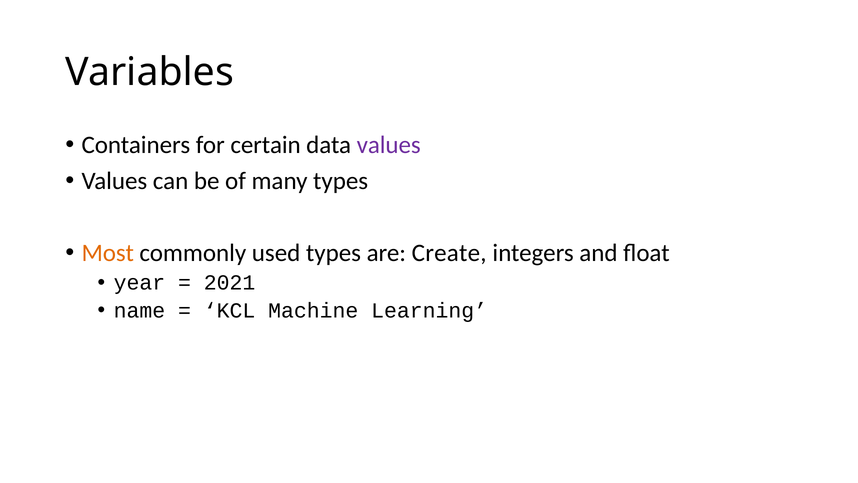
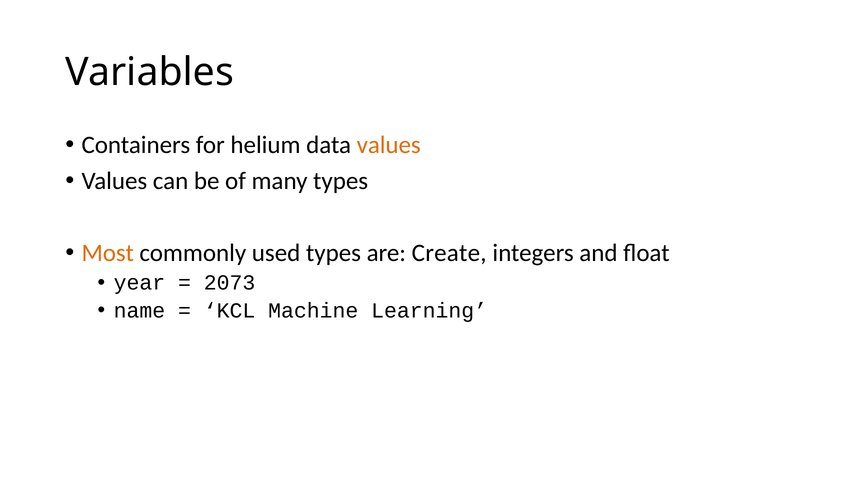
certain: certain -> helium (266, 145)
values colour: purple -> orange (389, 145)
2021: 2021 -> 2073 (230, 283)
